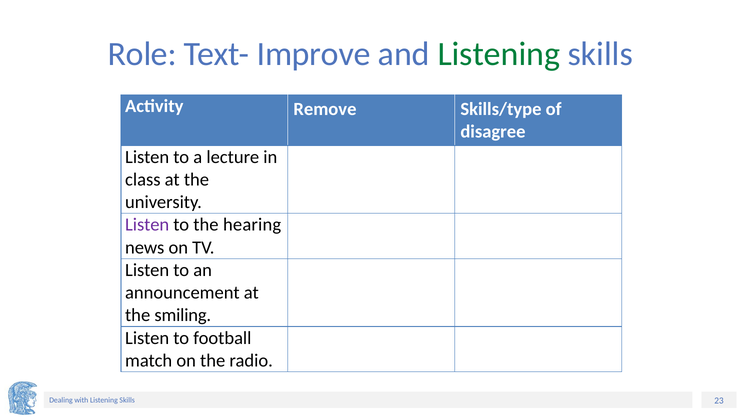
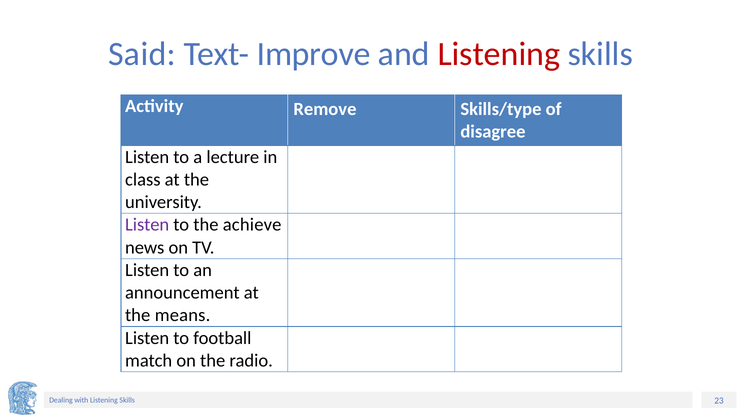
Role: Role -> Said (142, 54)
Listening colour: green -> red (499, 54)
hearing: hearing -> achieve (252, 225)
smiling: smiling -> means (183, 316)
